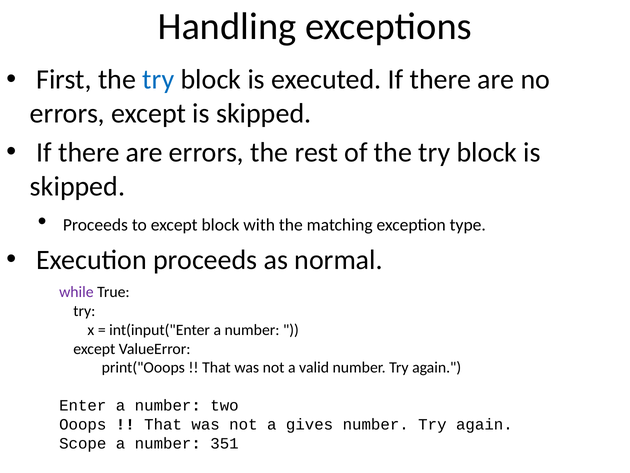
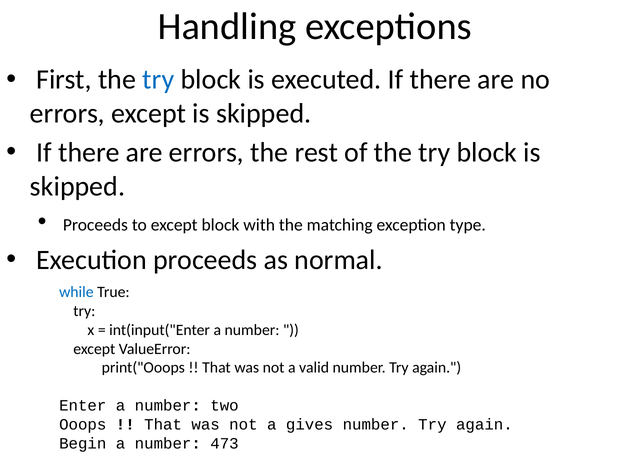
while colour: purple -> blue (76, 292)
Scope: Scope -> Begin (83, 443)
351: 351 -> 473 (225, 443)
